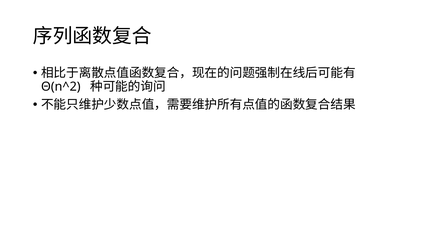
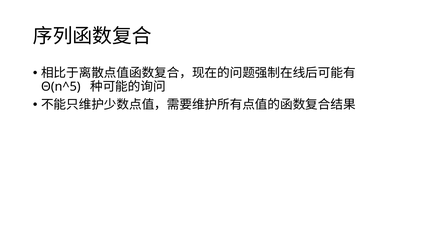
Θ(n^2: Θ(n^2 -> Θ(n^5 (61, 87)
